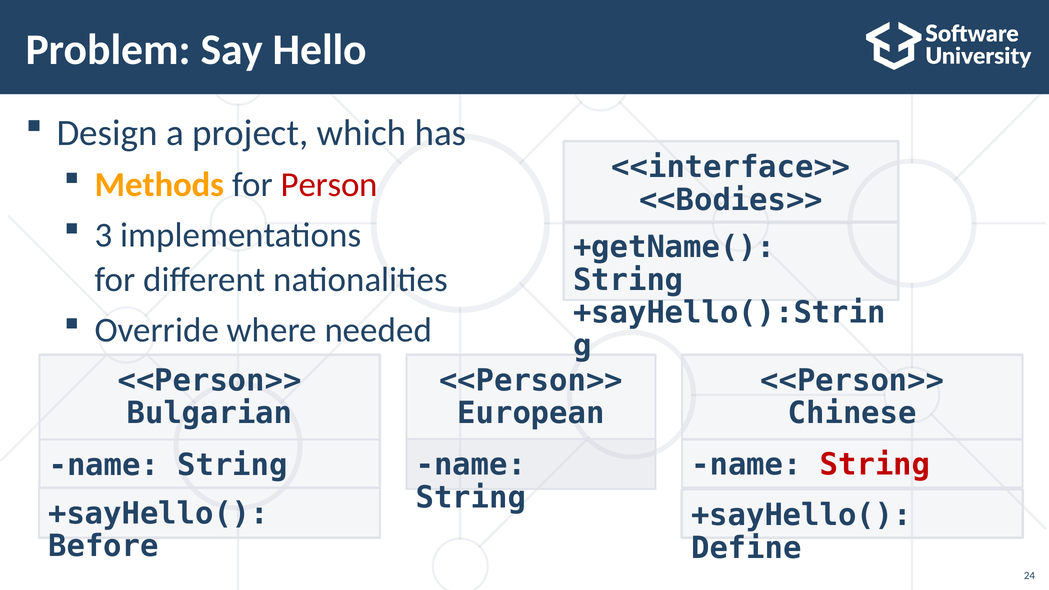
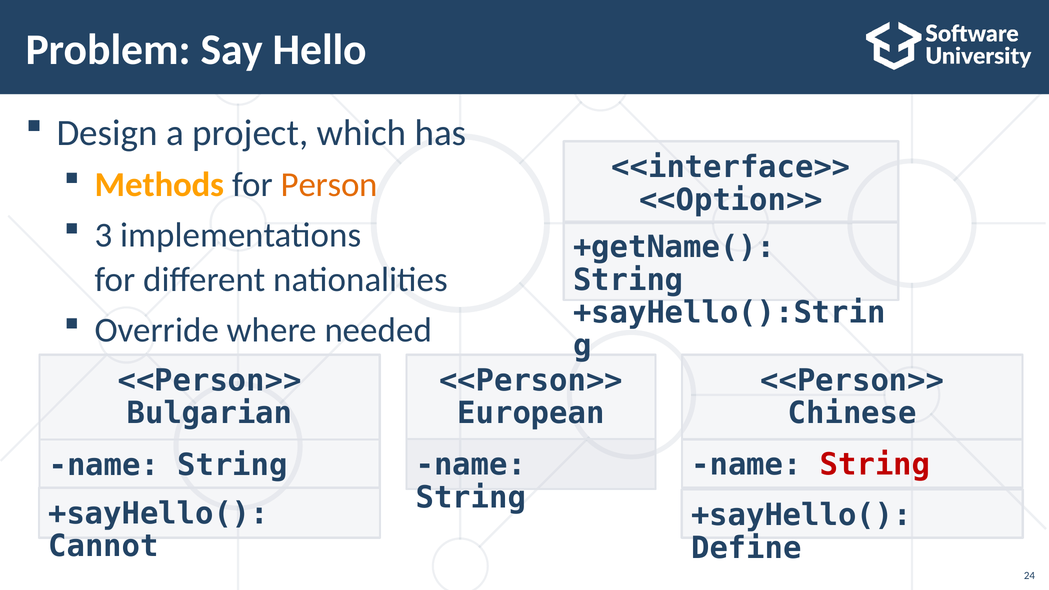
Person colour: red -> orange (329, 185)
<<Bodies>>: <<Bodies>> -> <<Option>> (731, 200)
Before: Before -> Cannot (103, 546)
